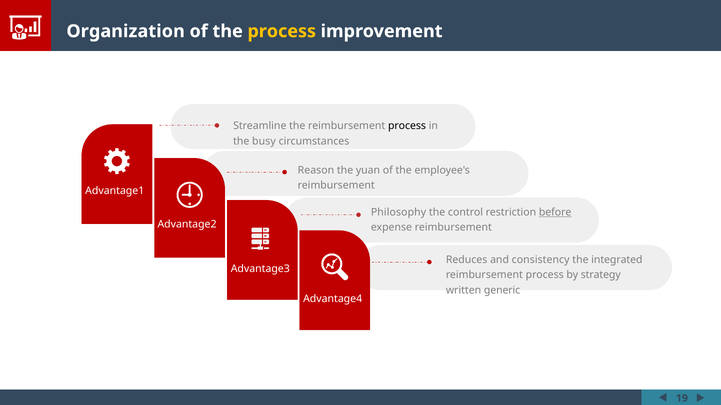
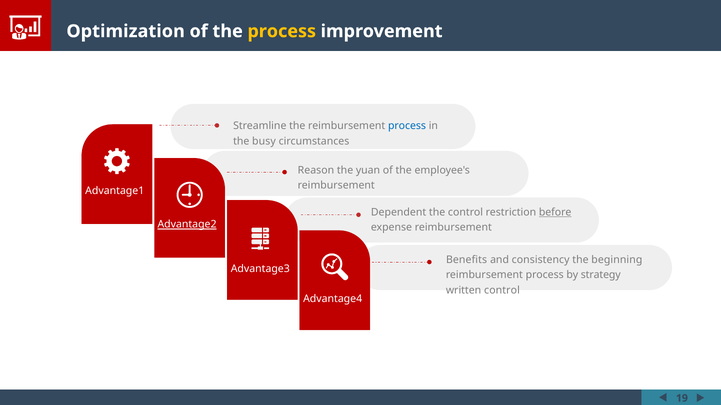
Organization: Organization -> Optimization (126, 31)
process colour: black -> blue (407, 126)
Philosophy: Philosophy -> Dependent (399, 213)
Advantage2 underline: none -> present (187, 225)
Reduces: Reduces -> Benefits (467, 260)
integrated: integrated -> beginning (617, 260)
written generic: generic -> control (502, 290)
